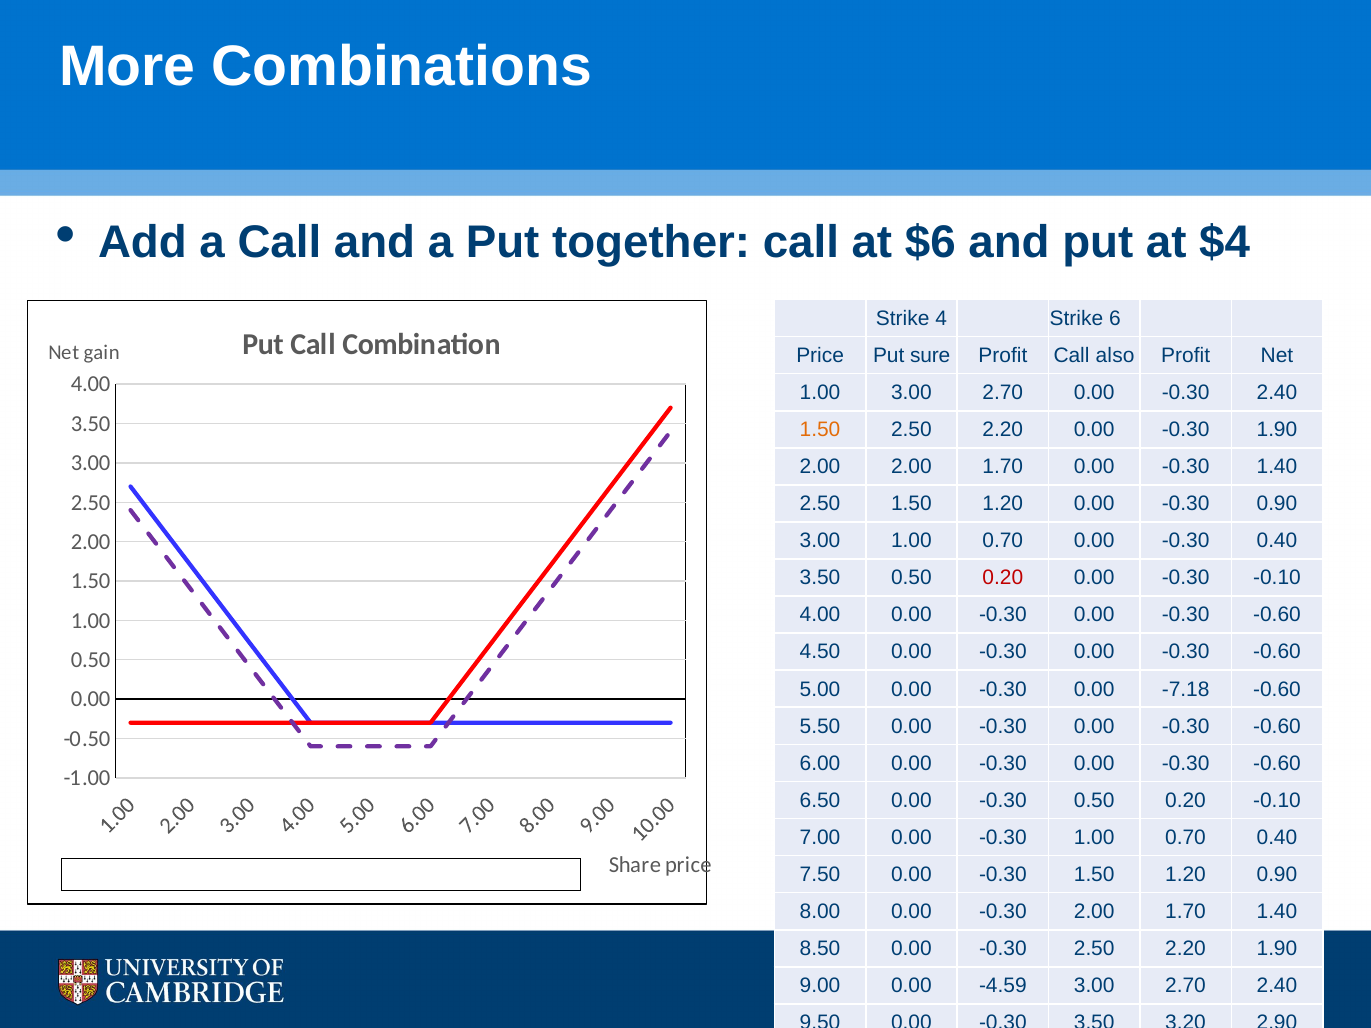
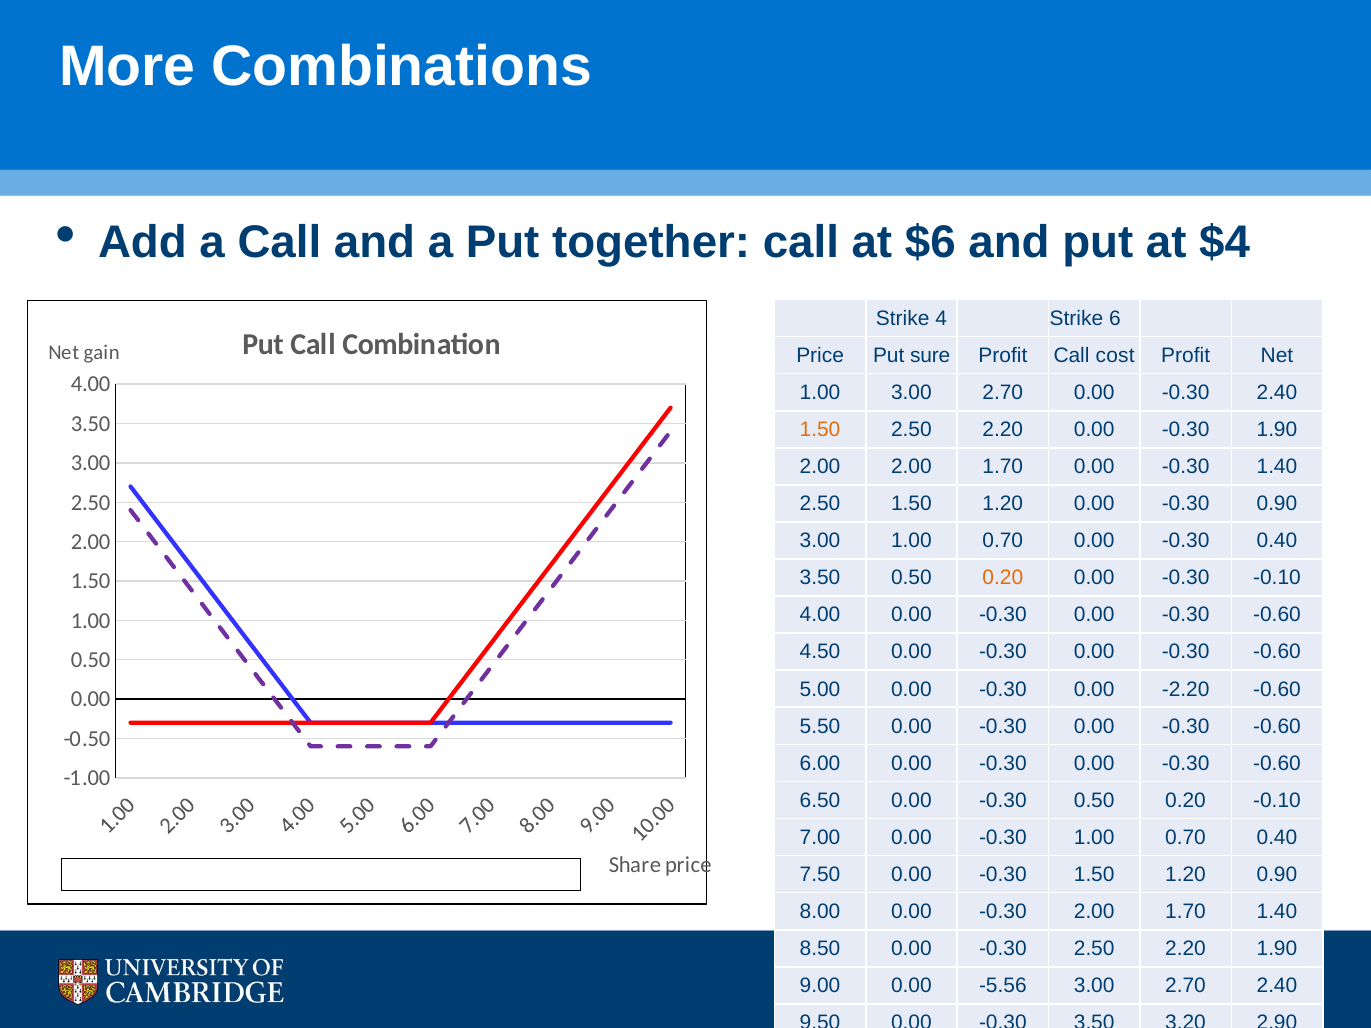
also: also -> cost (1115, 356)
0.20 colour: red -> orange (1003, 578)
-7.18: -7.18 -> -2.20 (1186, 689)
-4.59: -4.59 -> -5.56 (1003, 986)
